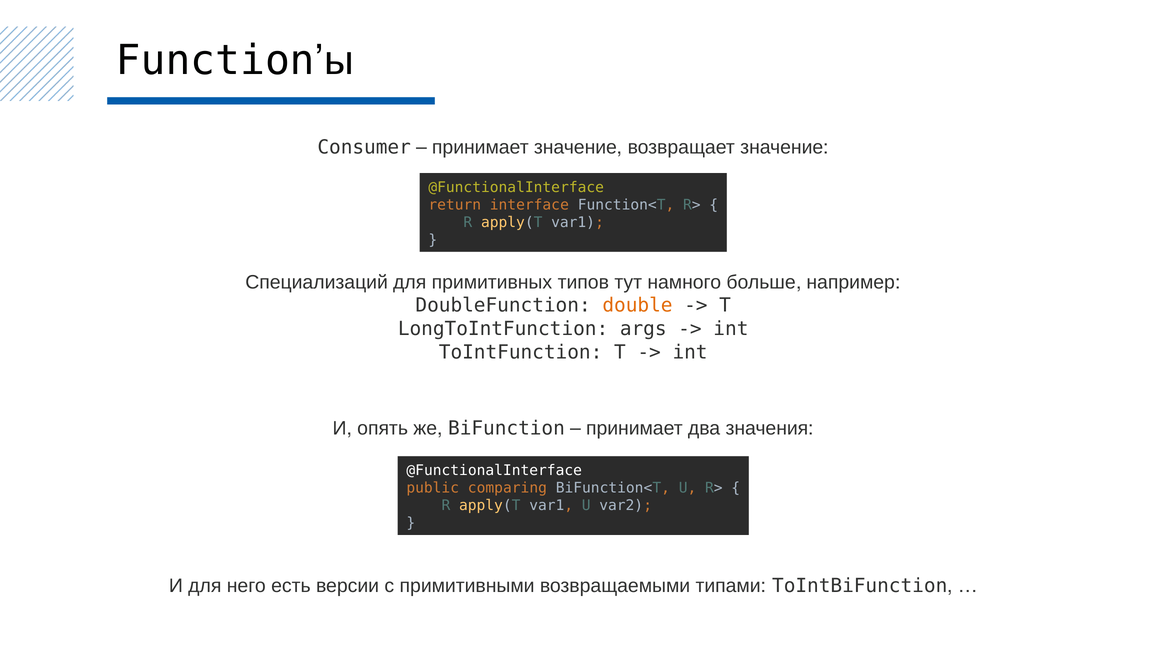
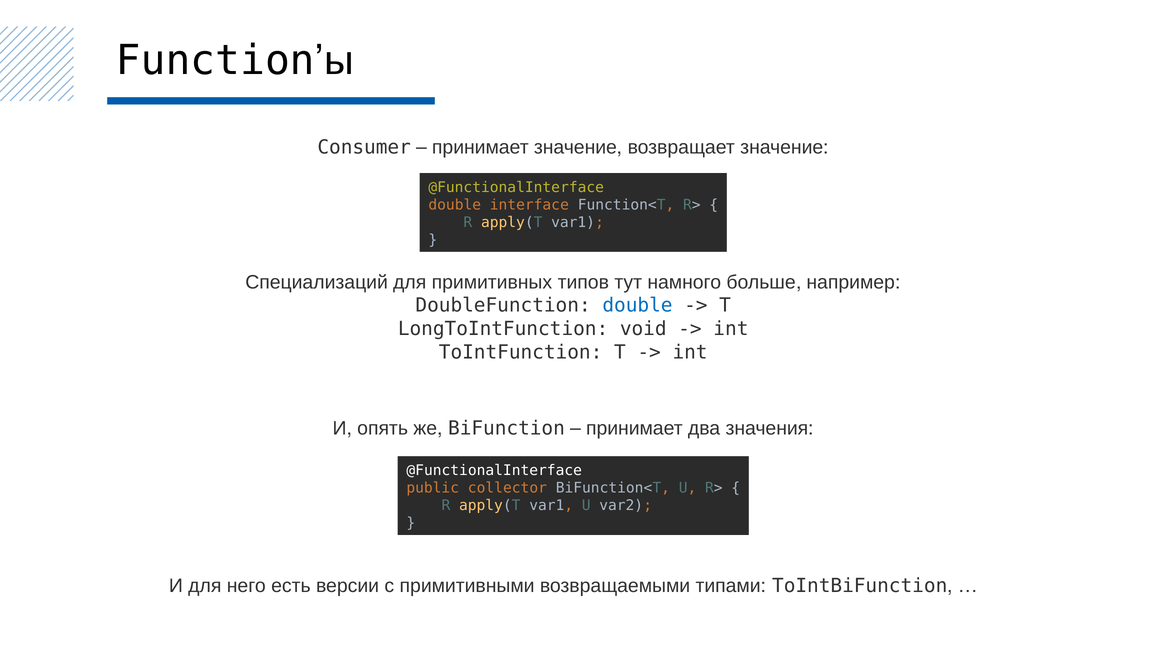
return: return -> double (455, 205)
double colour: orange -> blue (637, 305)
args: args -> void (643, 329)
comparing: comparing -> collector (507, 488)
